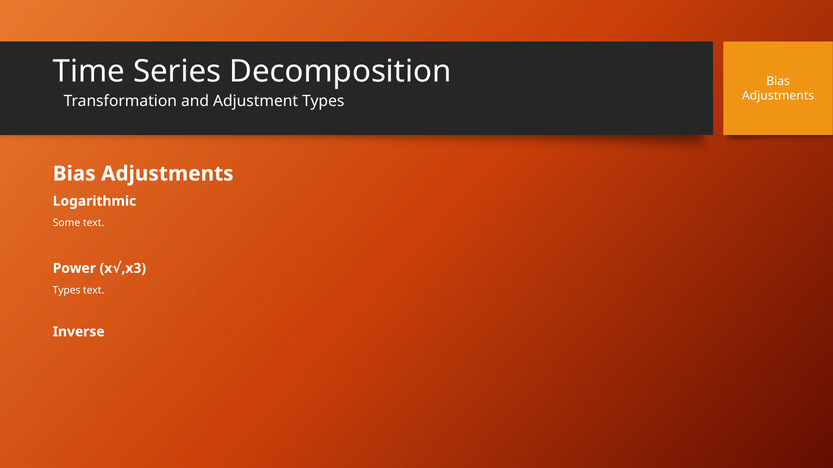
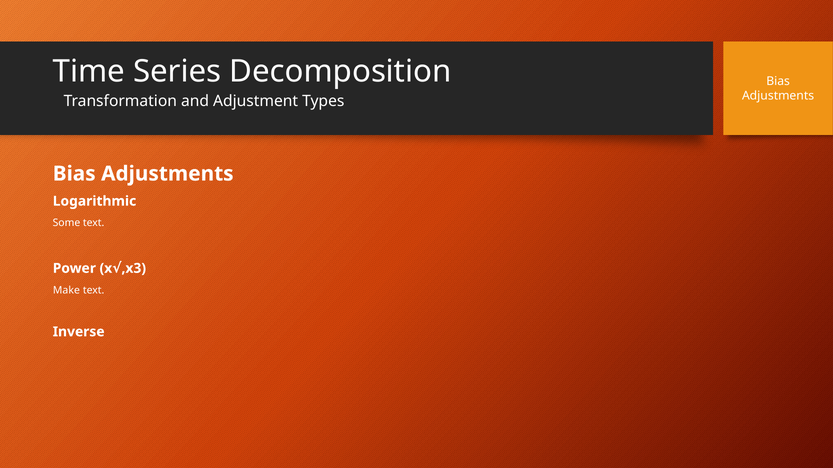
Types: Types -> Make (66, 290)
